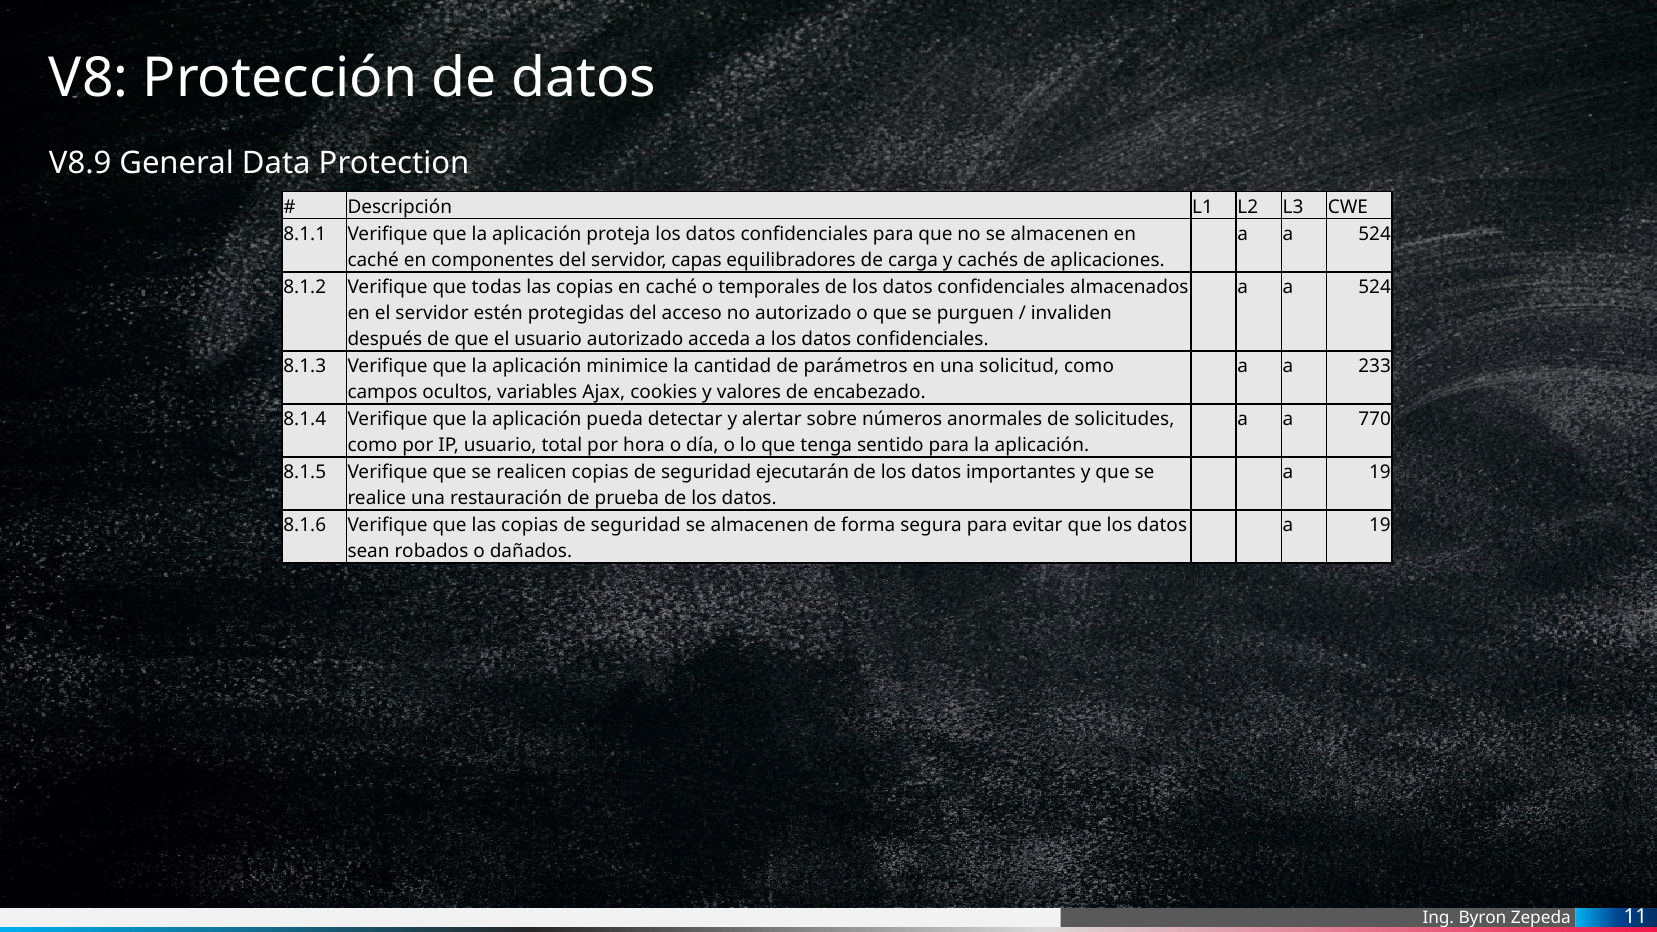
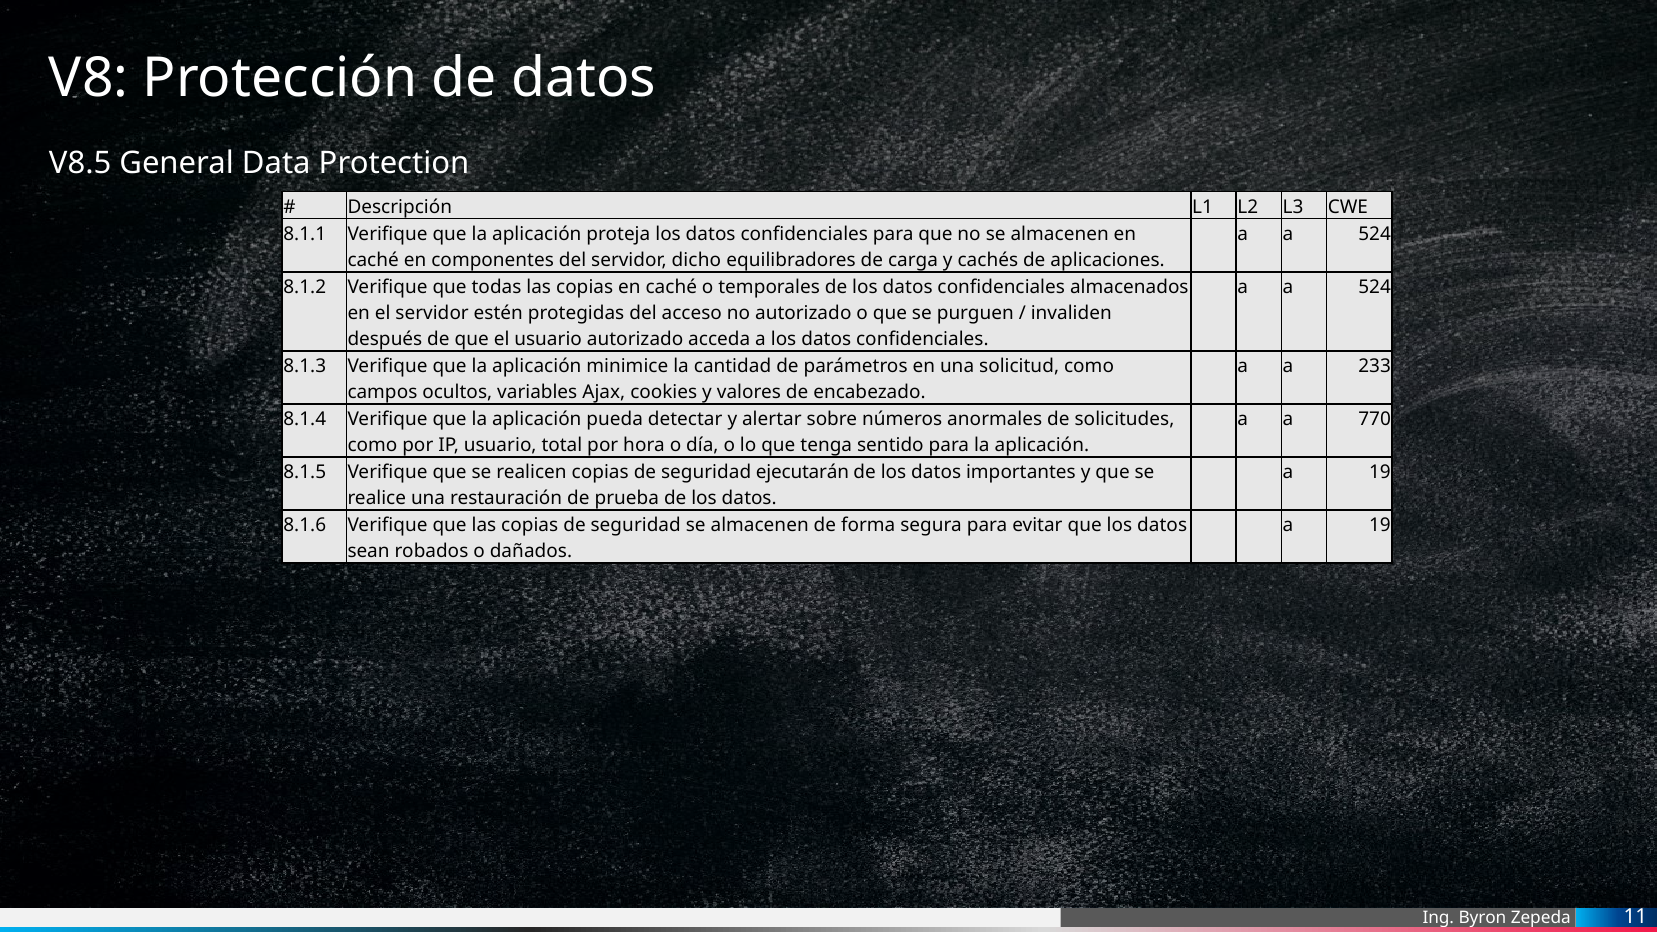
V8.9: V8.9 -> V8.5 (80, 163)
capas: capas -> dicho (696, 260)
